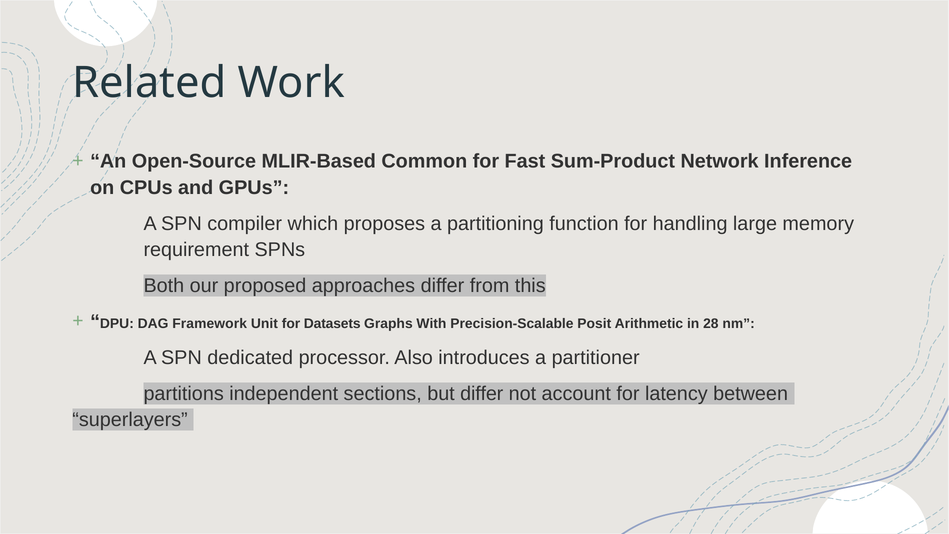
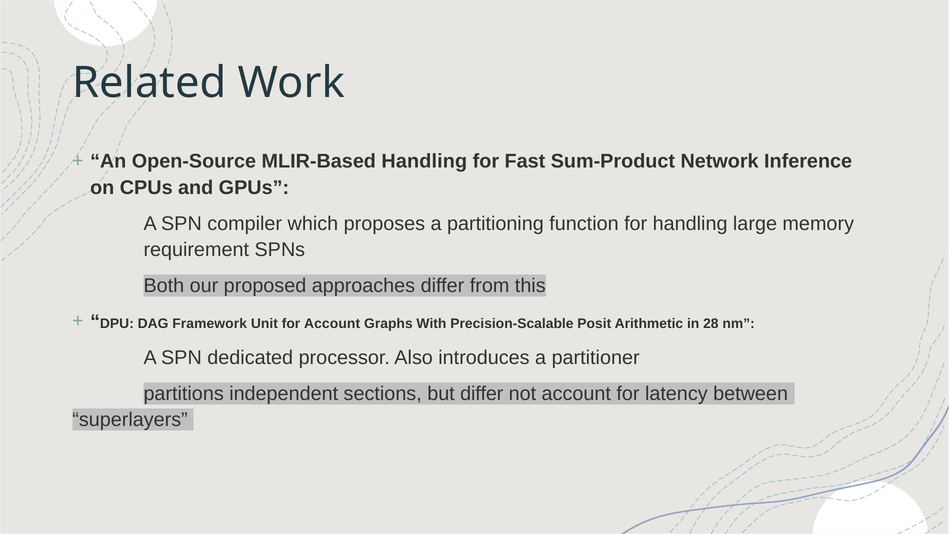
MLIR-Based Common: Common -> Handling (424, 161)
for Datasets: Datasets -> Account (332, 324)
